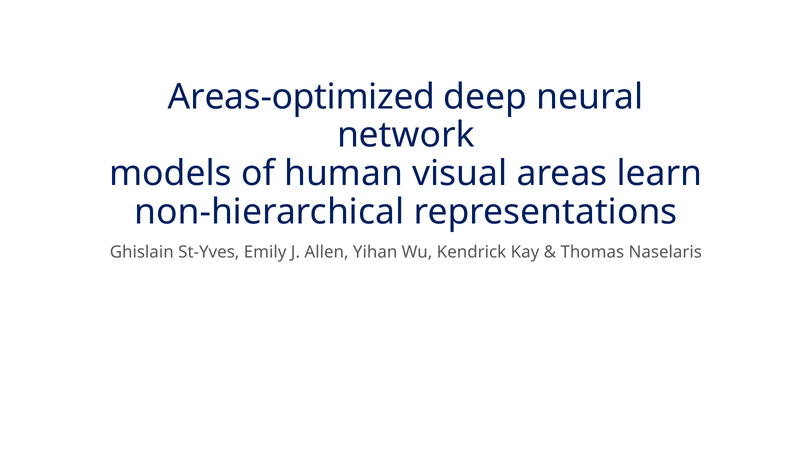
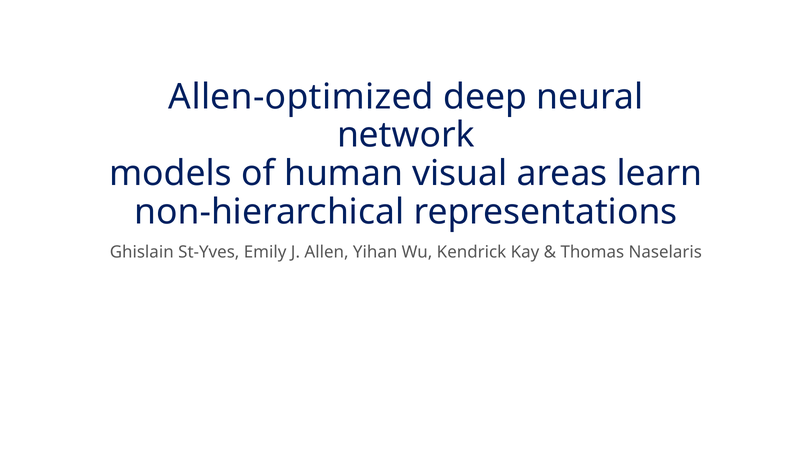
Areas-optimized: Areas-optimized -> Allen-optimized (301, 97)
